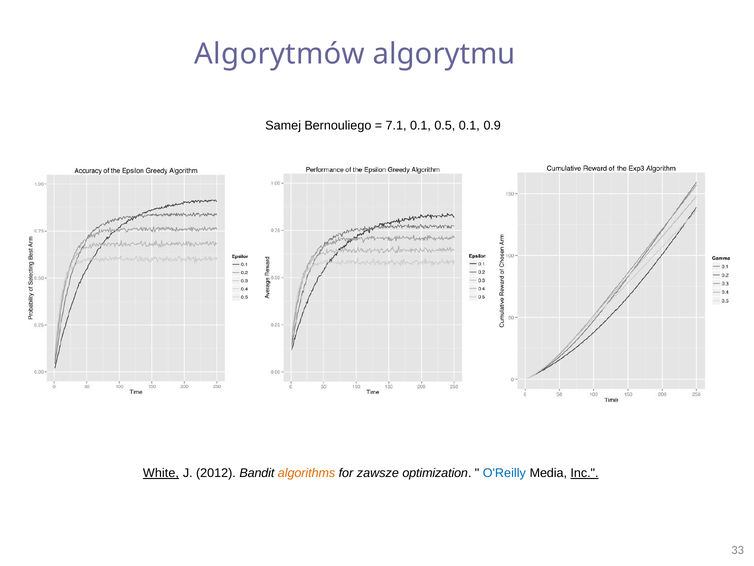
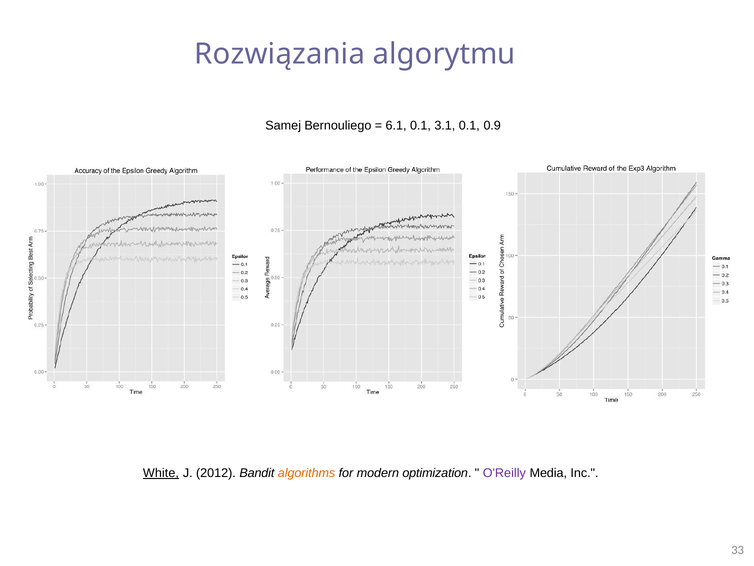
Algorytmów: Algorytmów -> Rozwiązania (280, 54)
7.1: 7.1 -> 6.1 (396, 126)
0.5: 0.5 -> 3.1 (445, 126)
zawsze: zawsze -> modern (378, 473)
O'Reilly colour: blue -> purple (504, 473)
Inc underline: present -> none (584, 473)
